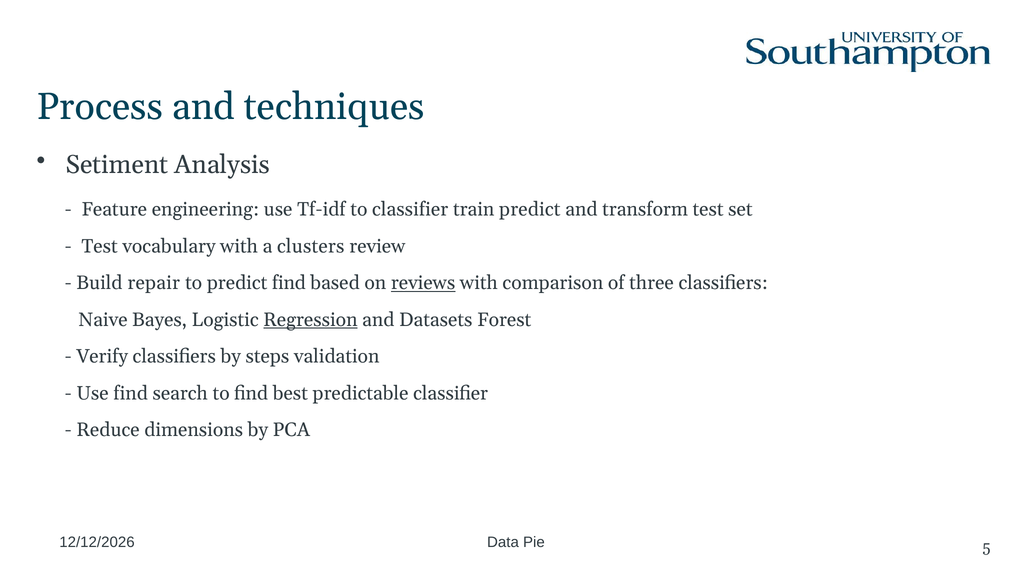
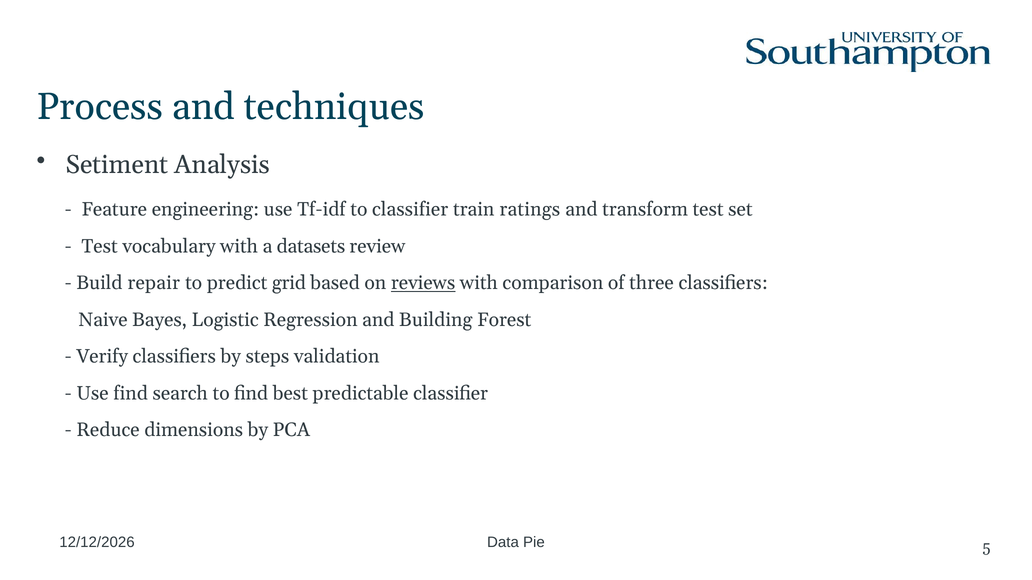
train predict: predict -> ratings (530, 210)
clusters: clusters -> datasets (311, 247)
predict find: find -> grid (289, 283)
Regression underline: present -> none (310, 320)
Datasets: Datasets -> Building (436, 320)
